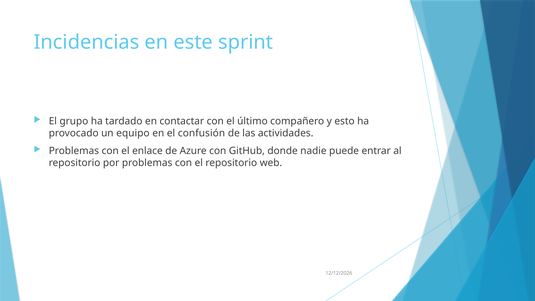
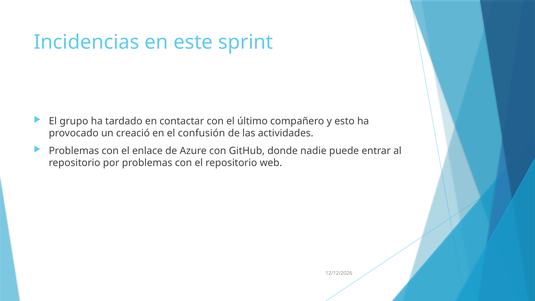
equipo: equipo -> creació (133, 133)
